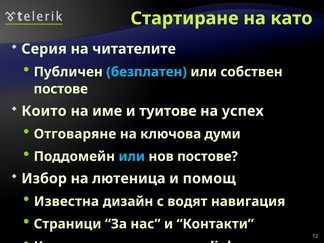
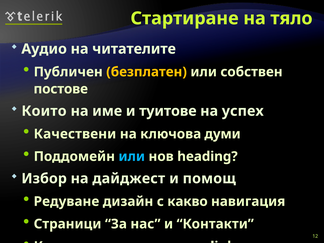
като: като -> тяло (291, 18)
Серия: Серия -> Аудио (44, 49)
безплатен colour: light blue -> yellow (147, 72)
Отговаряне: Отговаряне -> Качествени (75, 134)
нов постове: постове -> heading (207, 156)
лютеница: лютеница -> дайджест (129, 179)
Известна: Известна -> Редуване (66, 201)
водят: водят -> какво (187, 201)
